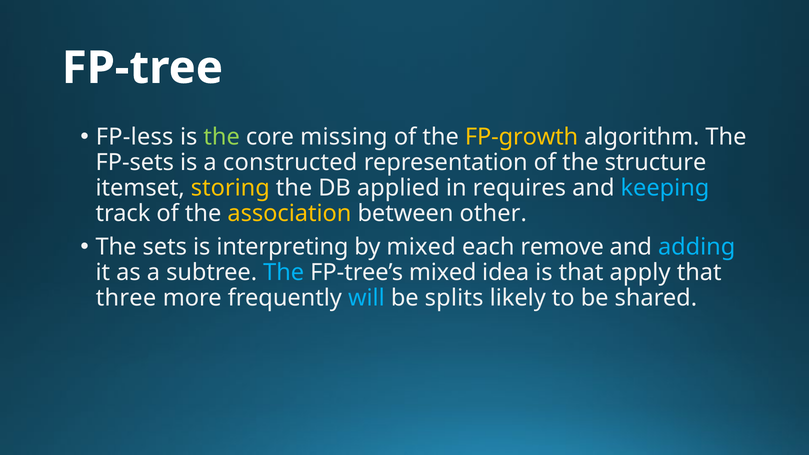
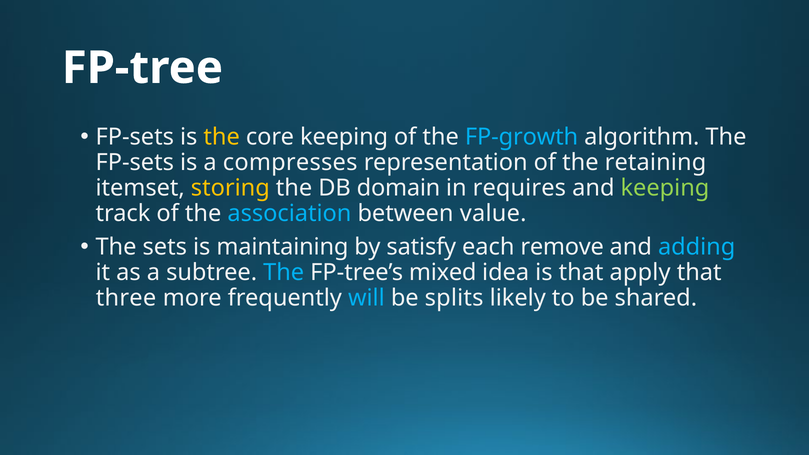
FP-less: FP-less -> FP-sets (135, 137)
the colour: light green -> yellow (222, 137)
core missing: missing -> keeping (344, 137)
FP-growth colour: yellow -> light blue (522, 137)
constructed: constructed -> compresses (290, 162)
structure: structure -> retaining (655, 162)
applied: applied -> domain (399, 188)
keeping colour: light blue -> light green (665, 188)
association colour: yellow -> light blue (289, 213)
other: other -> value (493, 213)
interpreting: interpreting -> maintaining (282, 247)
by mixed: mixed -> satisfy (421, 247)
